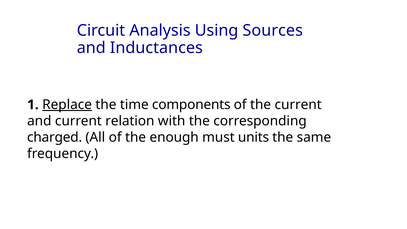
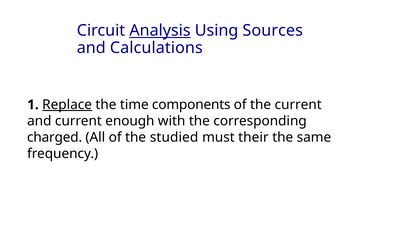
Analysis underline: none -> present (160, 30)
Inductances: Inductances -> Calculations (156, 48)
relation: relation -> enough (130, 121)
enough: enough -> studied (174, 137)
units: units -> their (253, 137)
